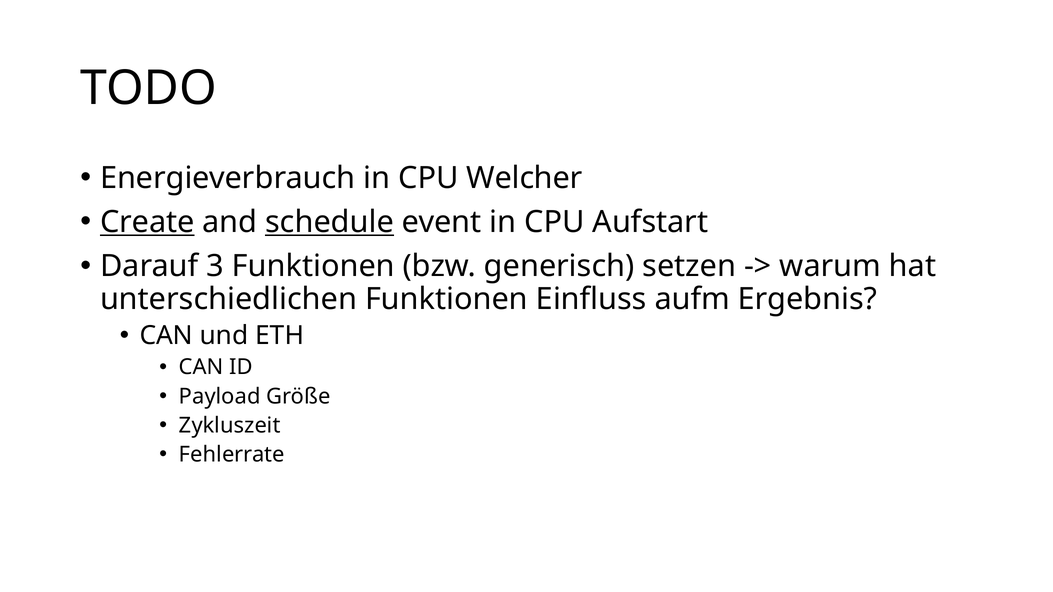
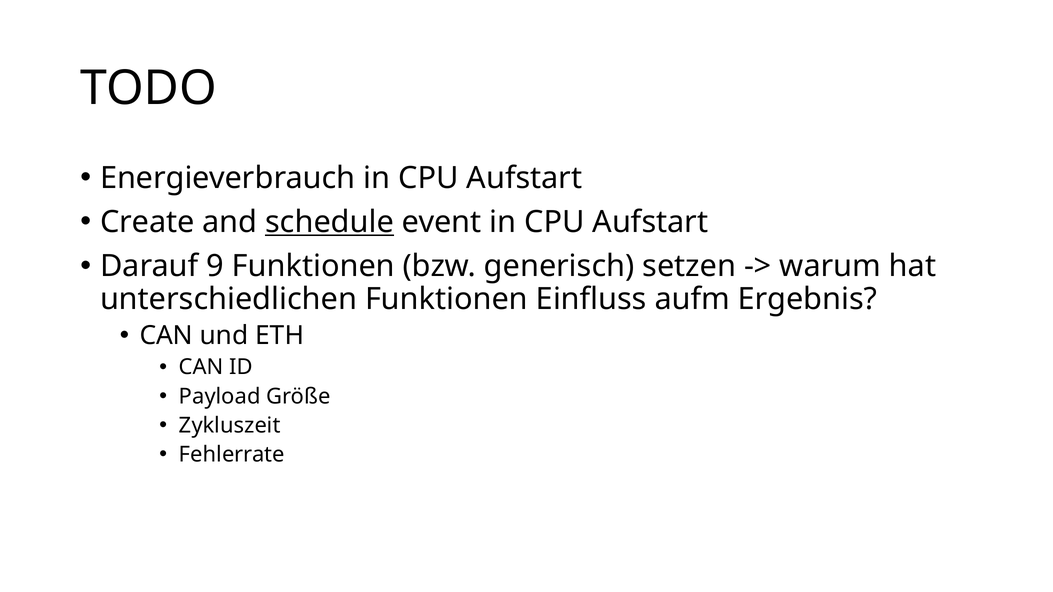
Energieverbrauch in CPU Welcher: Welcher -> Aufstart (524, 178)
Create underline: present -> none (147, 222)
3: 3 -> 9 (215, 266)
